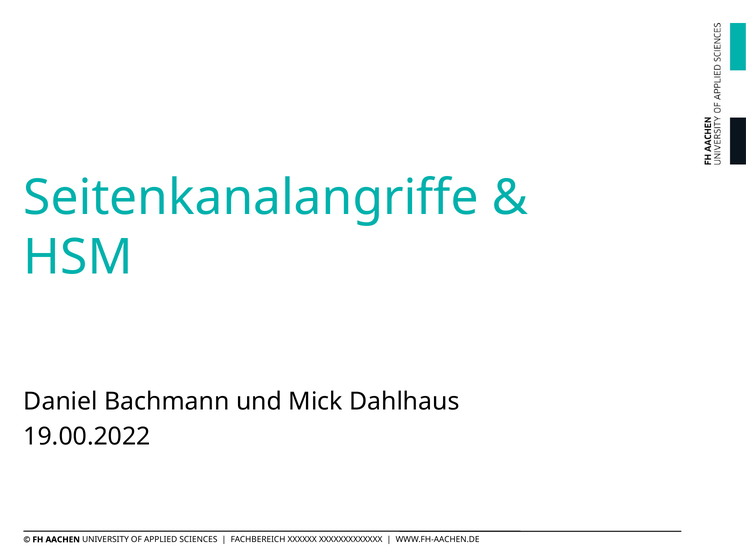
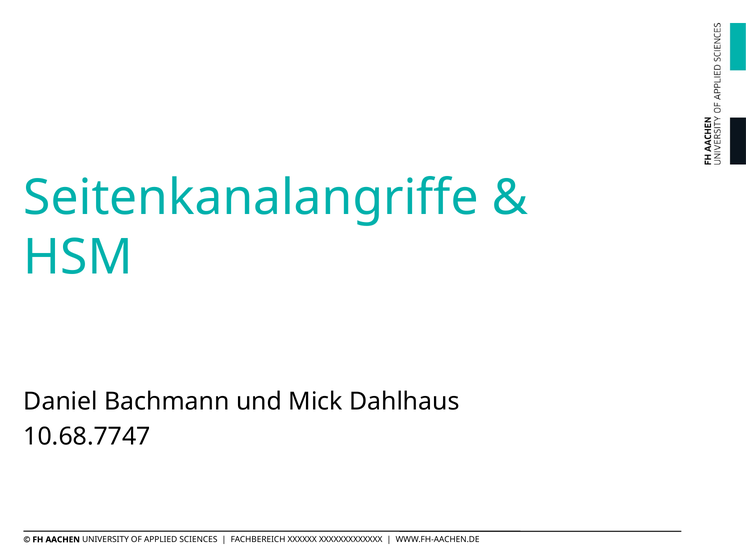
19.00.2022: 19.00.2022 -> 10.68.7747 (87, 437)
